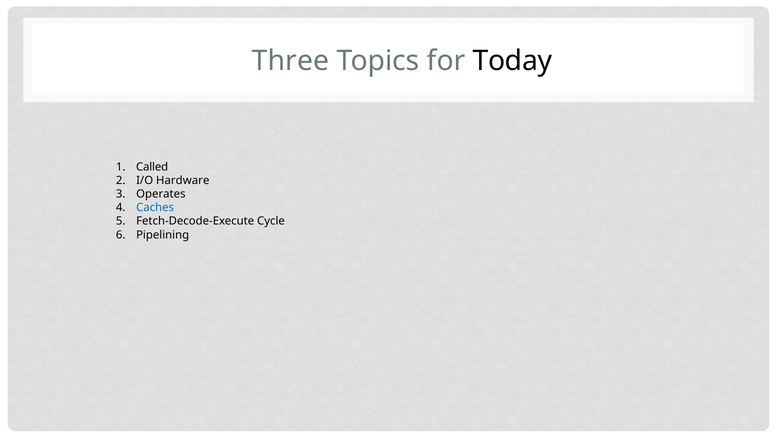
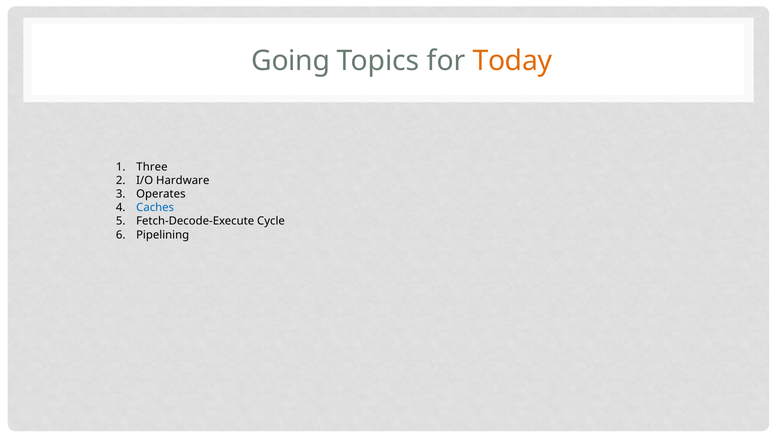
Three: Three -> Going (291, 61)
Today colour: black -> orange (512, 61)
Called: Called -> Three (152, 167)
